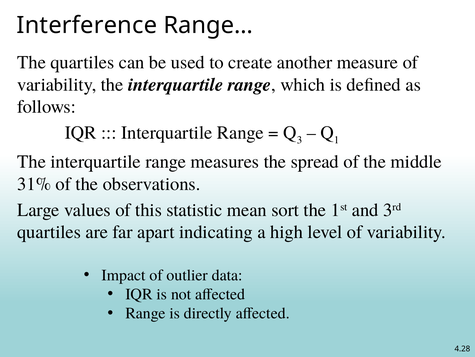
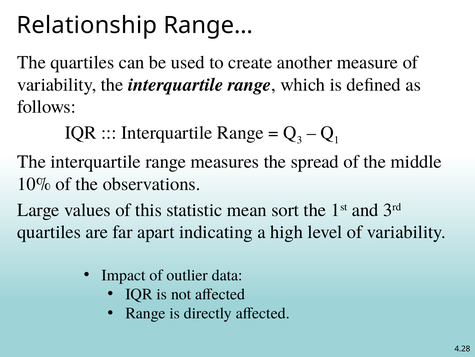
Interference: Interference -> Relationship (87, 25)
31%: 31% -> 10% (34, 184)
